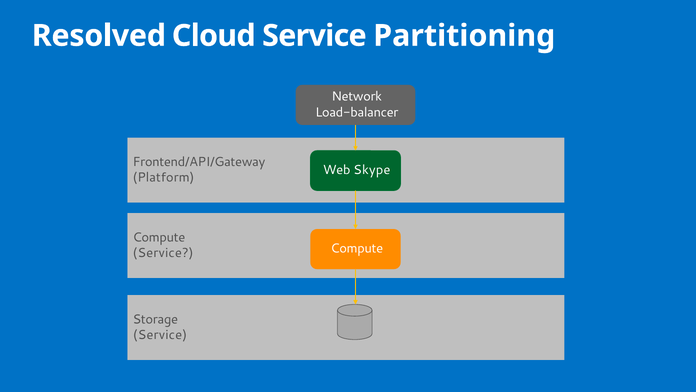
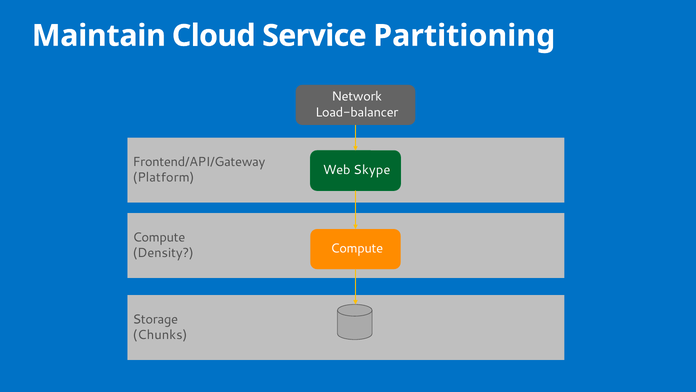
Resolved: Resolved -> Maintain (99, 36)
Service: Service -> Density (163, 253)
Service: Service -> Chunks (160, 334)
